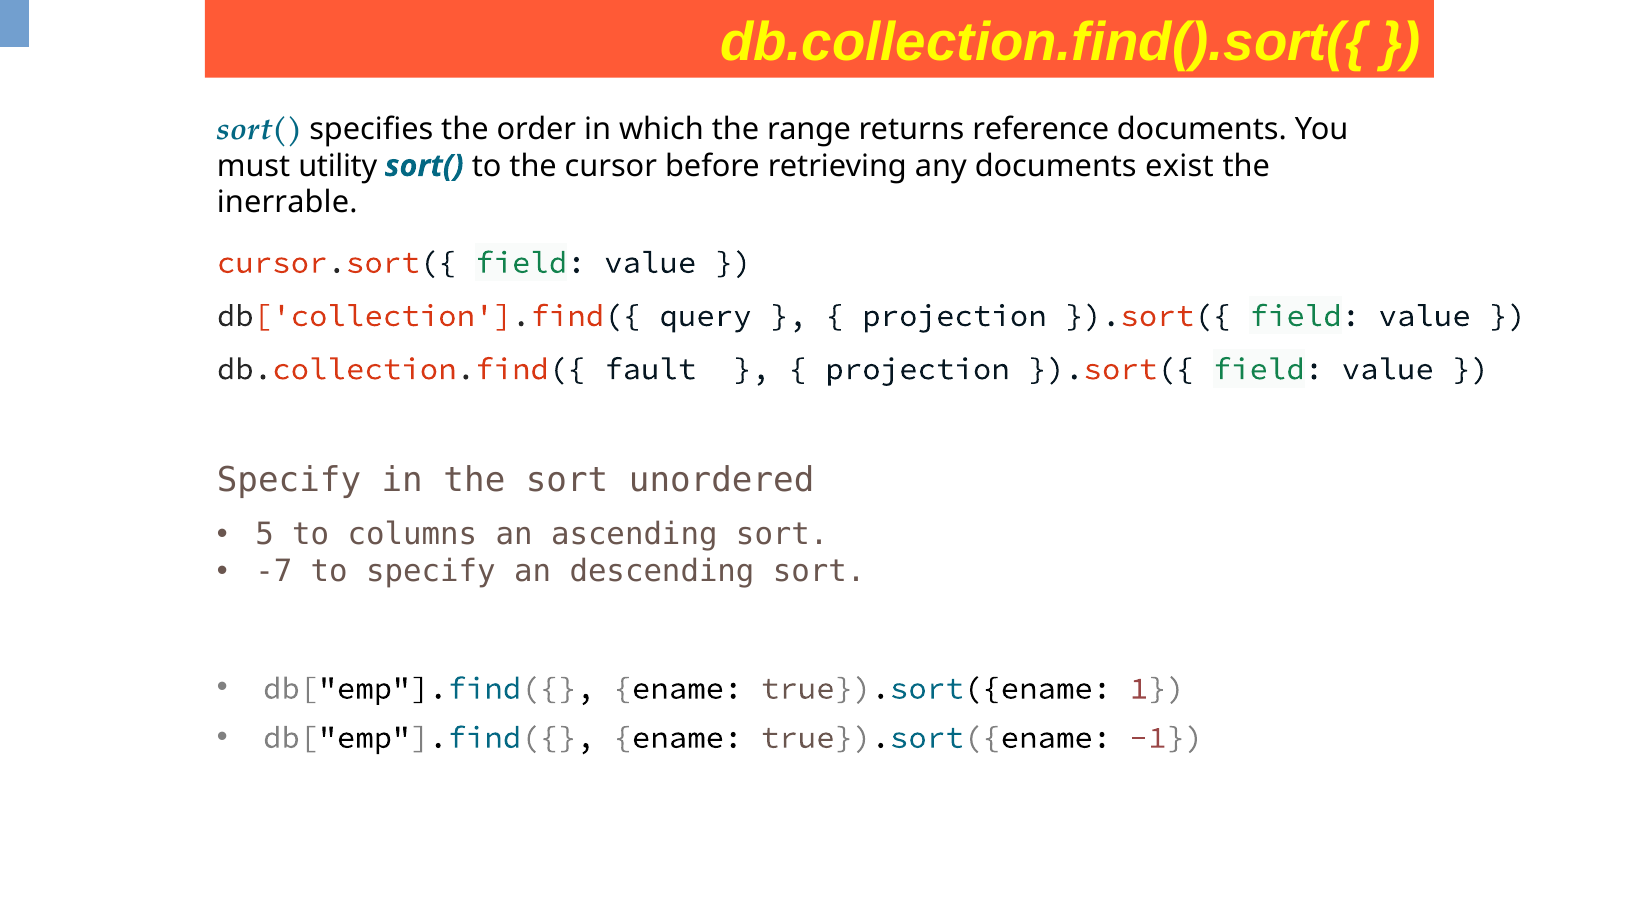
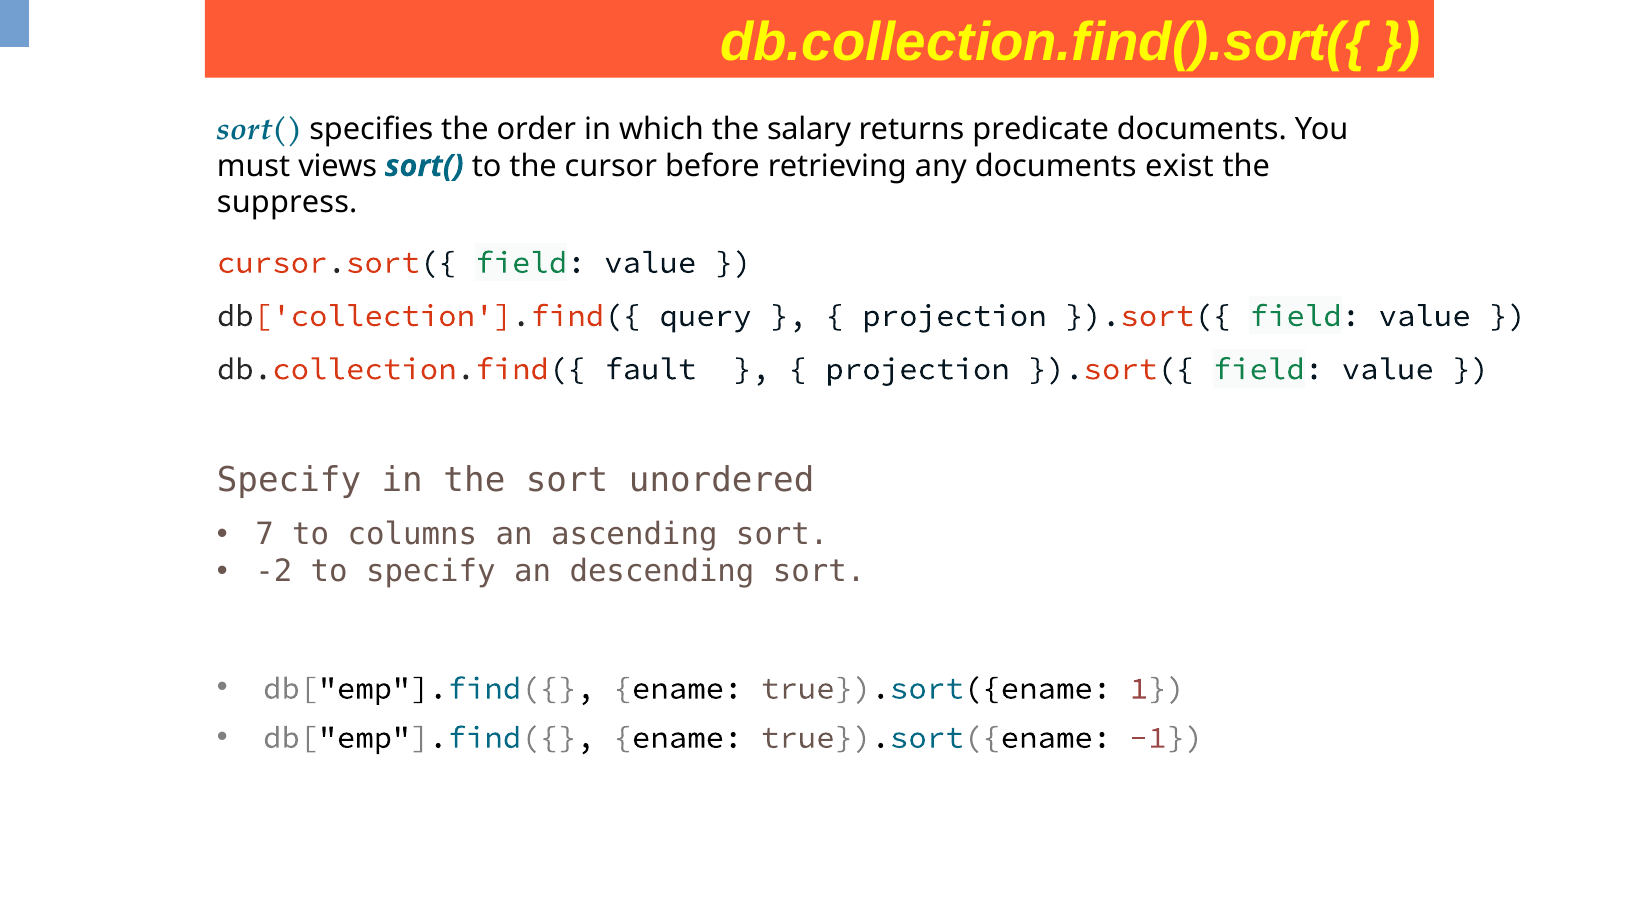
range: range -> salary (809, 129)
reference: reference -> predicate (1041, 129)
utility: utility -> views (338, 166)
inerrable: inerrable -> suppress (287, 203)
5: 5 -> 7 (265, 535)
-7: -7 -> -2 (274, 572)
